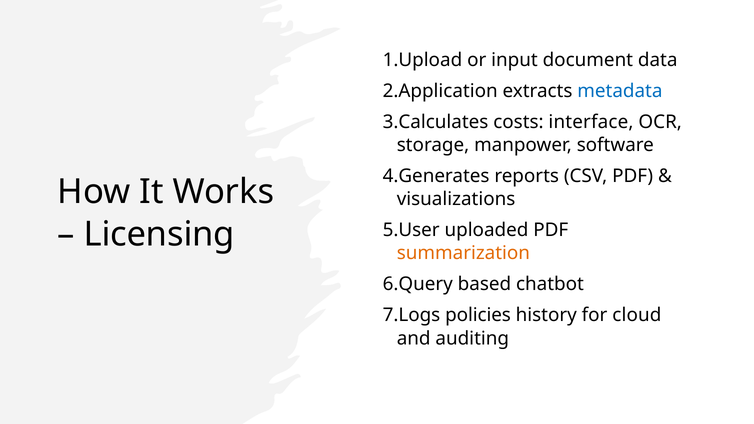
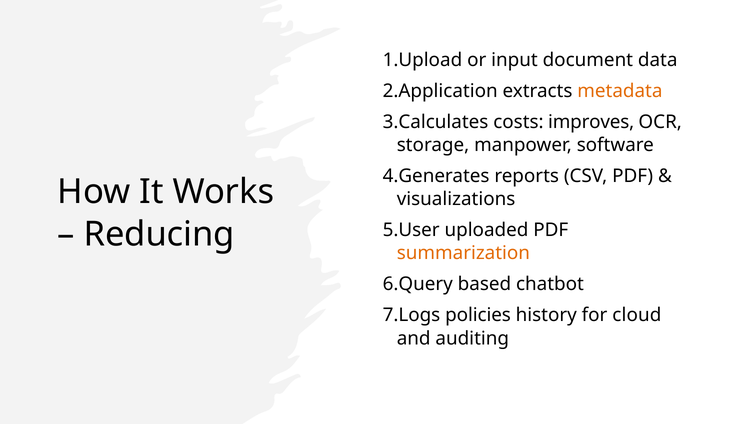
metadata colour: blue -> orange (620, 91)
interface: interface -> improves (591, 122)
Licensing: Licensing -> Reducing (159, 235)
